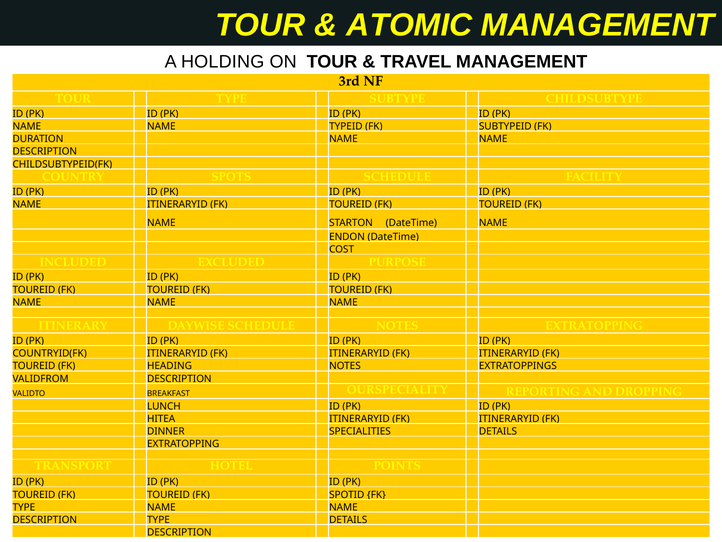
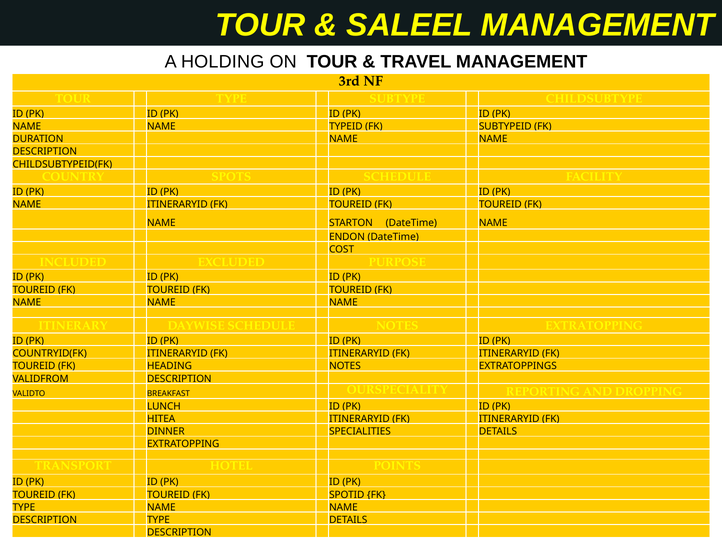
ATOMIC: ATOMIC -> SALEEL (409, 25)
